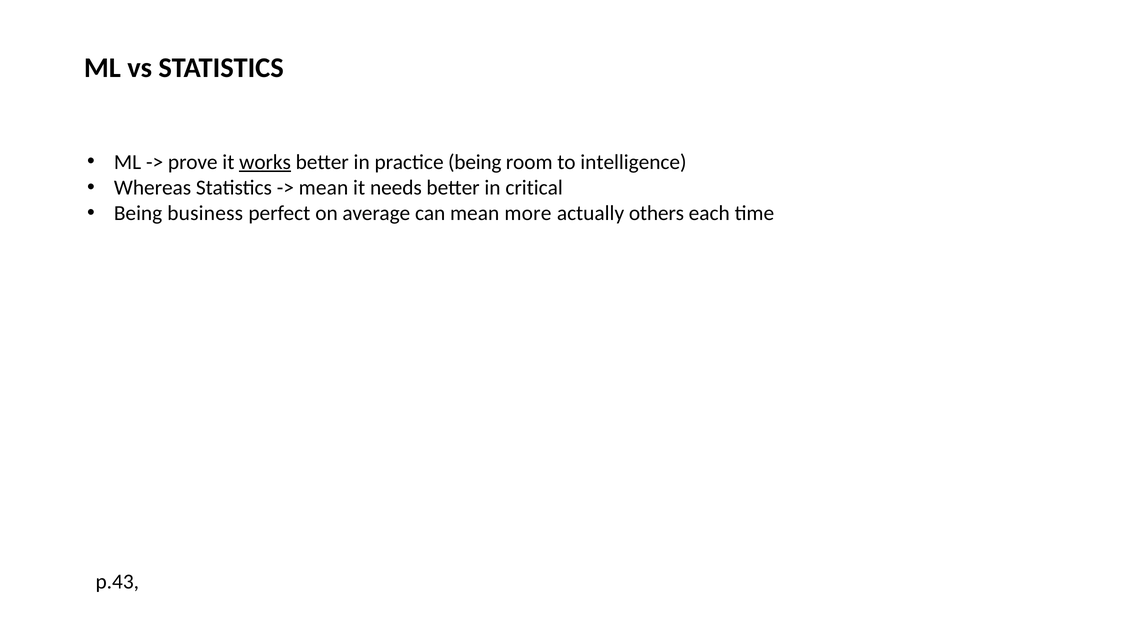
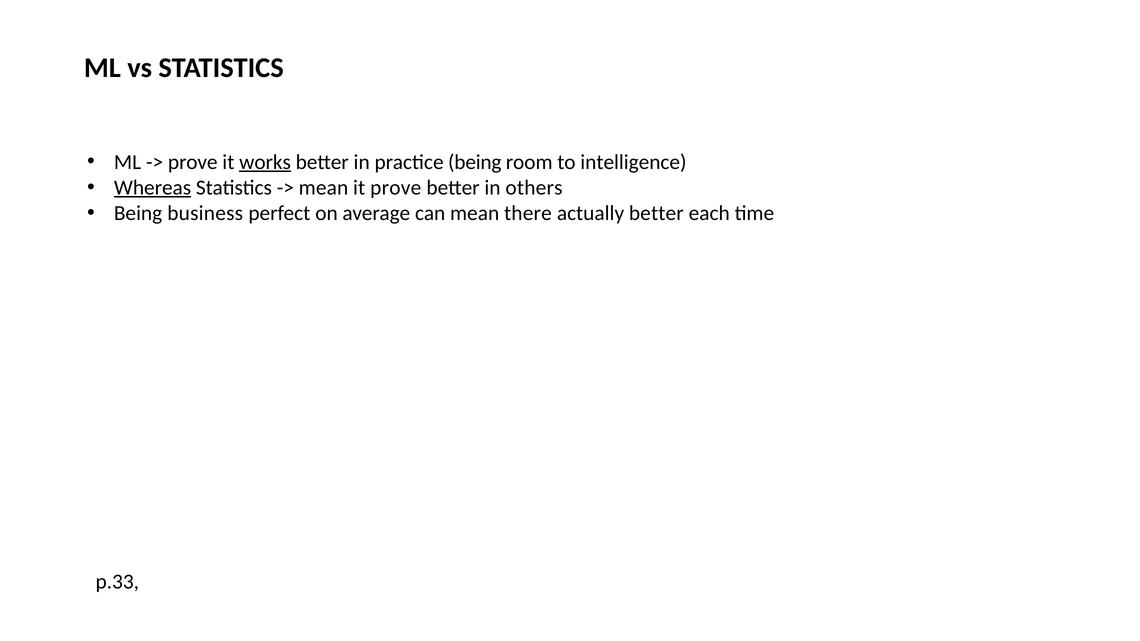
Whereas underline: none -> present (153, 188)
it needs: needs -> prove (396, 188)
critical: critical -> others (534, 188)
more: more -> there (528, 213)
actually others: others -> better (656, 213)
p.43: p.43 -> p.33 (117, 582)
